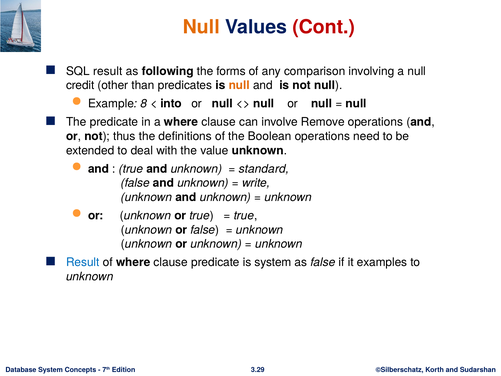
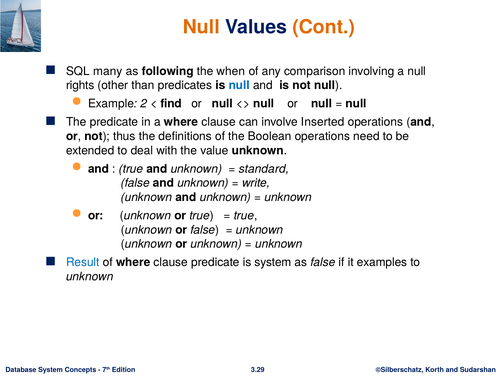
Cont colour: red -> orange (324, 27)
SQL result: result -> many (108, 71)
forms: forms -> when (231, 71)
credit: credit -> rights (80, 85)
null colour: orange -> blue (239, 85)
8: 8 -> 2 (144, 104)
into: into -> find (171, 104)
Remove: Remove -> Inserted (323, 122)
